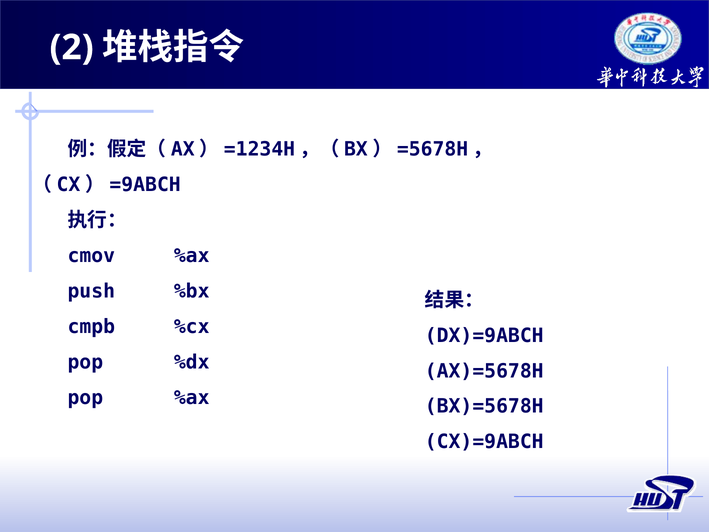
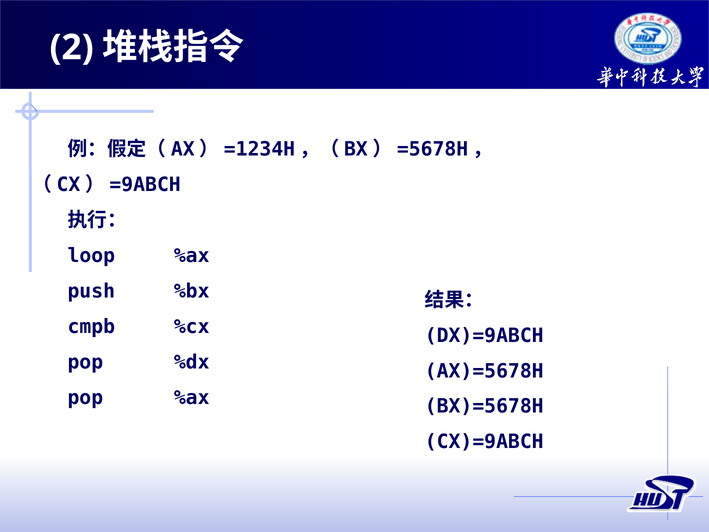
cmov: cmov -> loop (91, 256)
